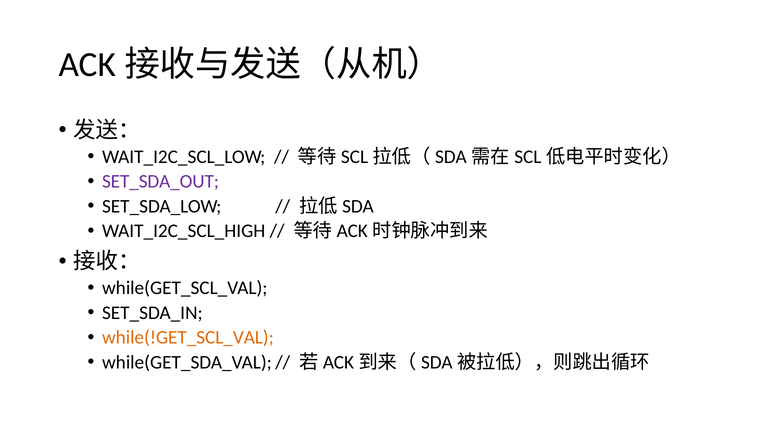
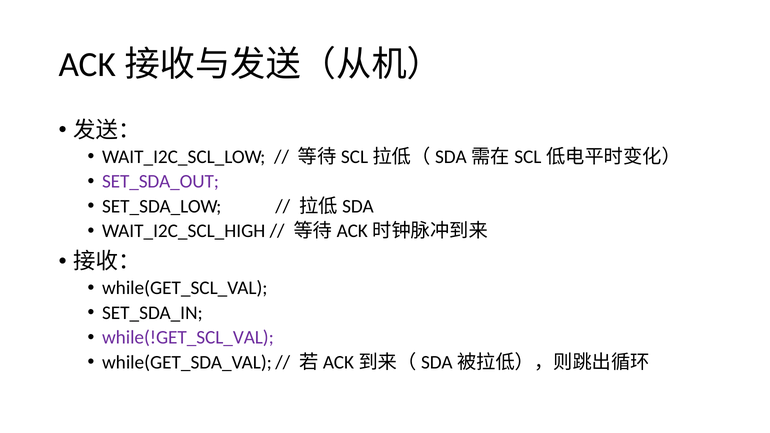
while(!GET_SCL_VAL colour: orange -> purple (188, 338)
